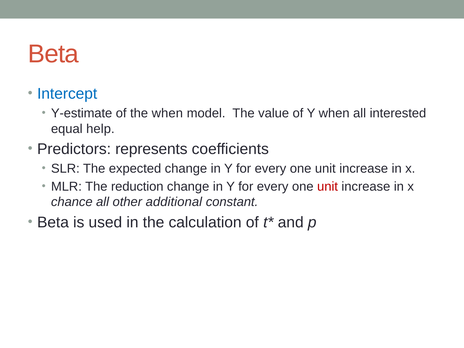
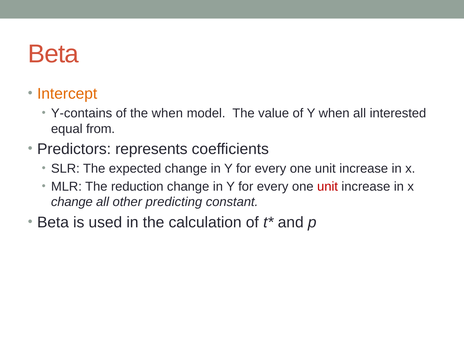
Intercept colour: blue -> orange (67, 94)
Y-estimate: Y-estimate -> Y-contains (82, 113)
help: help -> from (101, 129)
chance: chance -> change (72, 202)
additional: additional -> predicting (174, 202)
